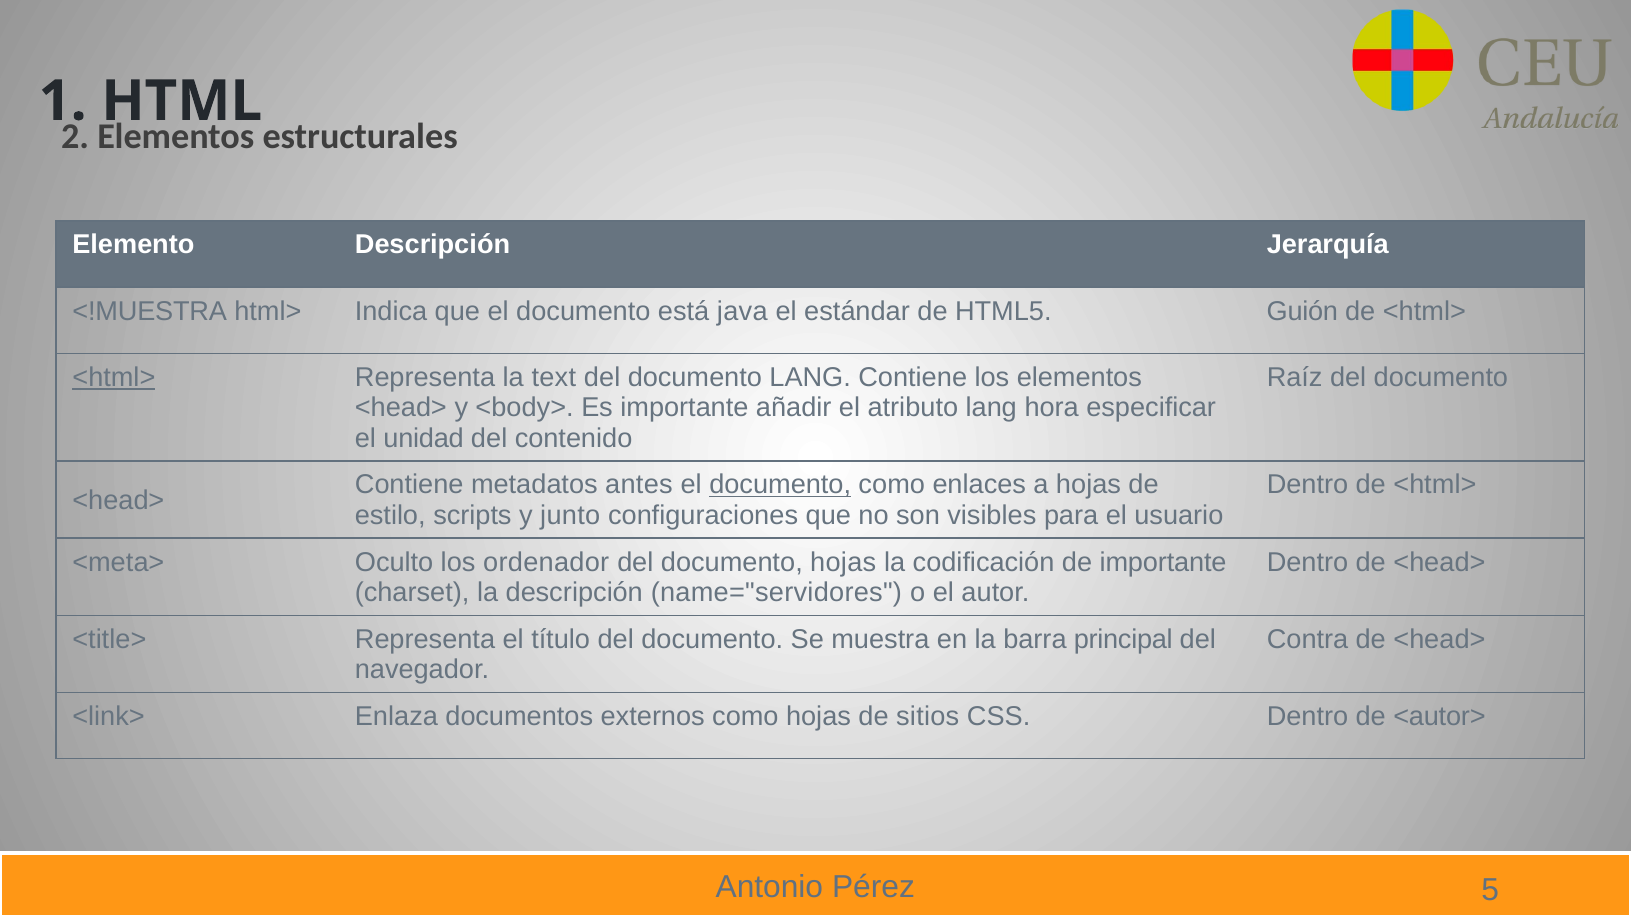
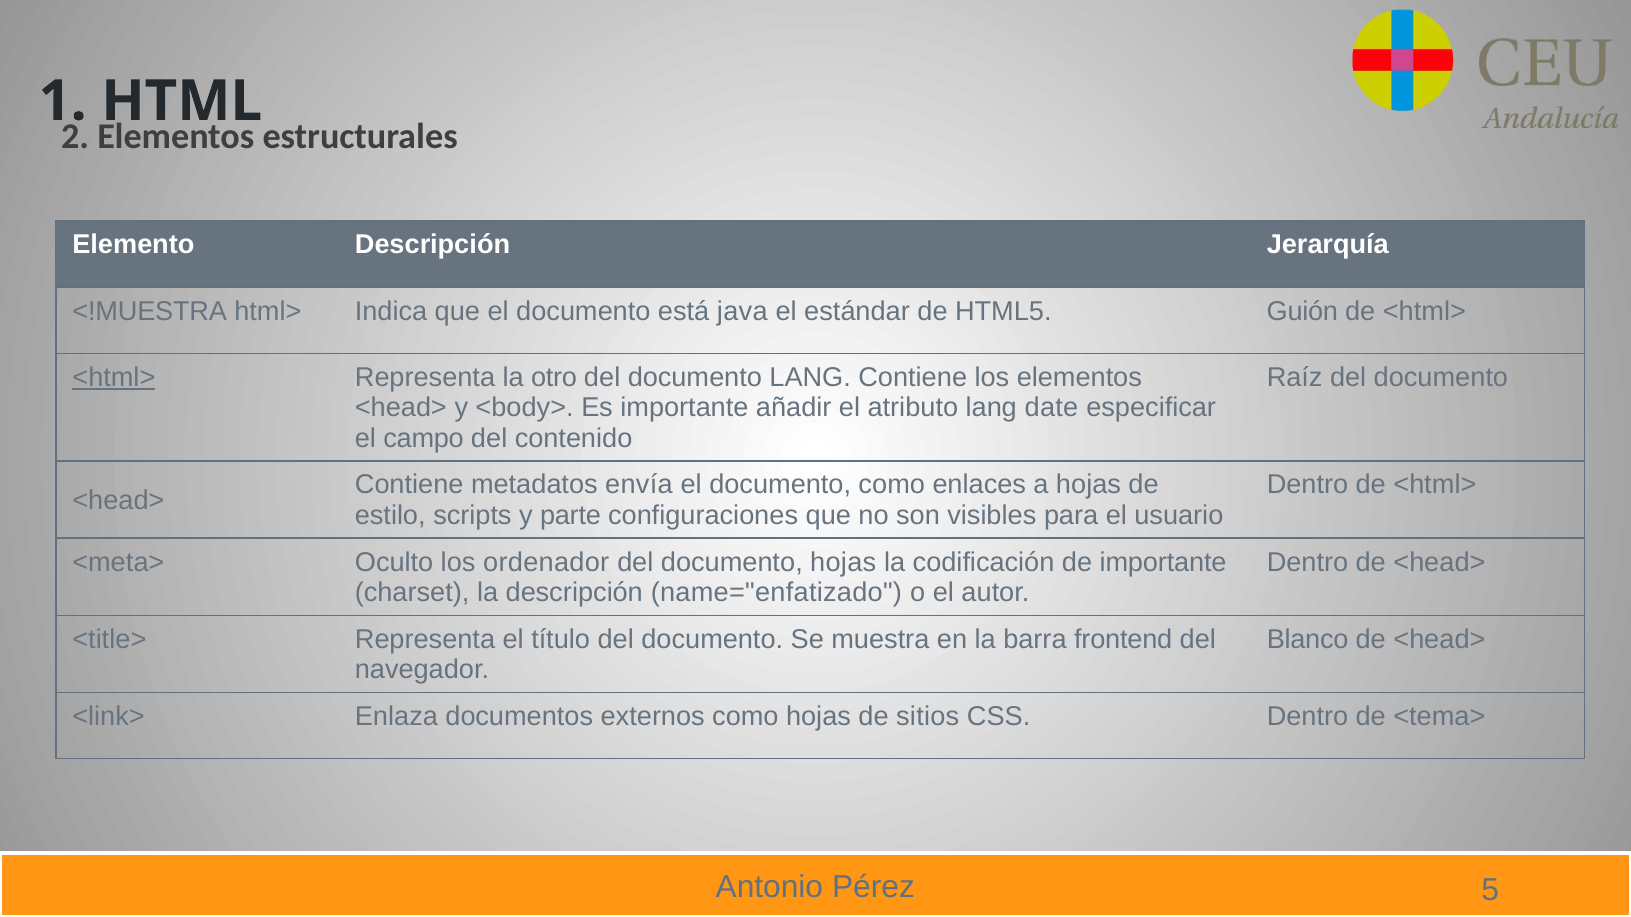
text: text -> otro (554, 377)
hora: hora -> date (1051, 408)
unidad: unidad -> campo (424, 438)
antes: antes -> envía (639, 485)
documento underline: present -> none (780, 485)
junto: junto -> parte (570, 516)
name="servidores: name="servidores -> name="enfatizado (776, 593)
principal: principal -> frontend (1123, 640)
Contra: Contra -> Blanco (1308, 640)
<autor>: <autor> -> <tema> (1439, 717)
